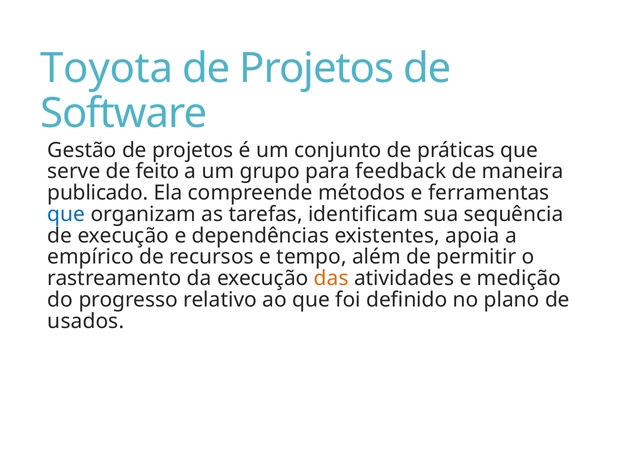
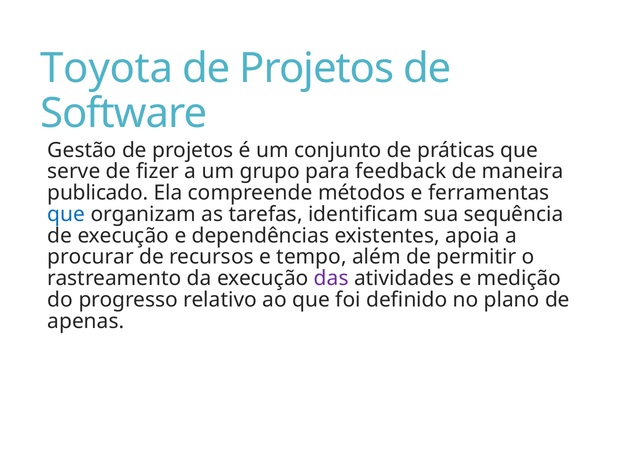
feito: feito -> fizer (158, 172)
empírico: empírico -> procurar (91, 257)
das colour: orange -> purple (331, 279)
usados: usados -> apenas (86, 322)
